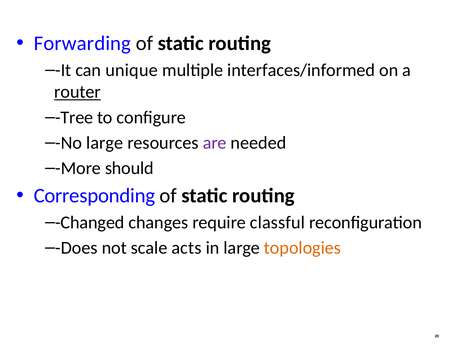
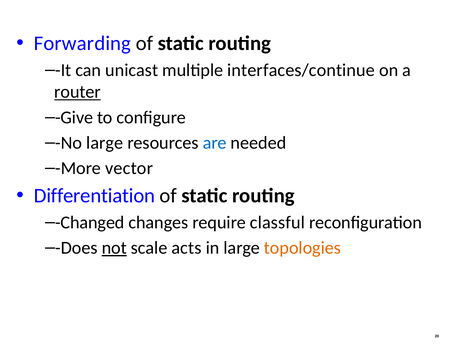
unique: unique -> unicast (132, 70)
interfaces/informed: interfaces/informed -> interfaces/continue (301, 70)
Tree: Tree -> Give (74, 117)
are colour: purple -> blue (215, 143)
should: should -> vector (129, 168)
Corresponding: Corresponding -> Differentiation (94, 196)
not underline: none -> present (114, 248)
